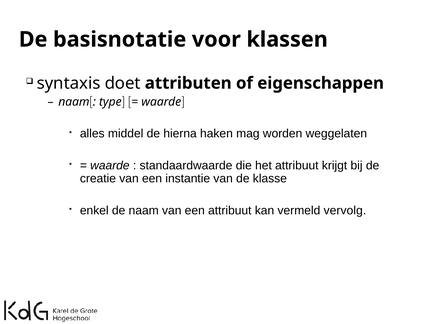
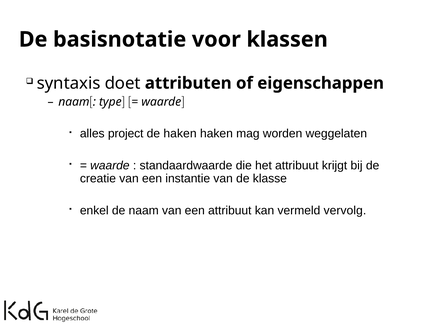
middel: middel -> project (126, 134)
de hierna: hierna -> haken (180, 134)
